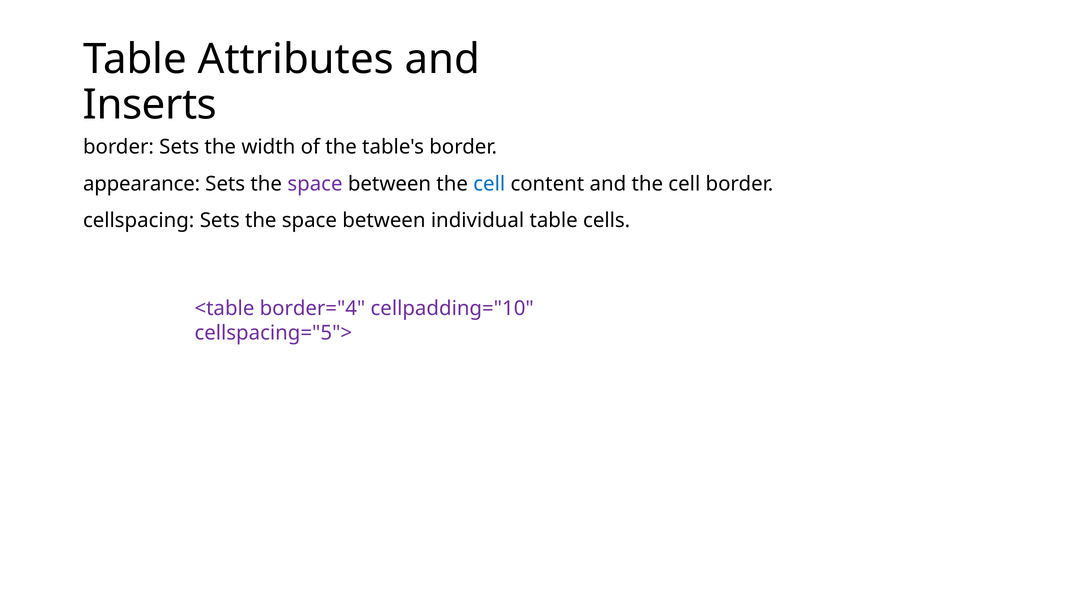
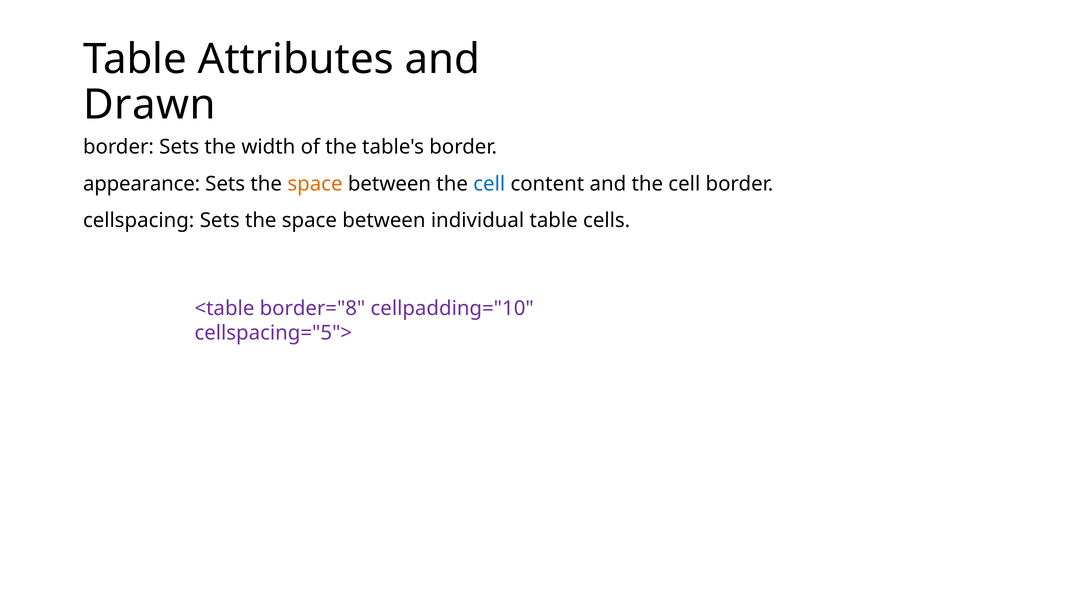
Inserts: Inserts -> Drawn (149, 105)
space colour: purple -> orange (315, 184)
border="4: border="4 -> border="8 (312, 308)
